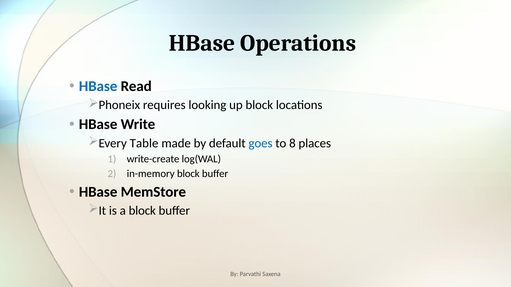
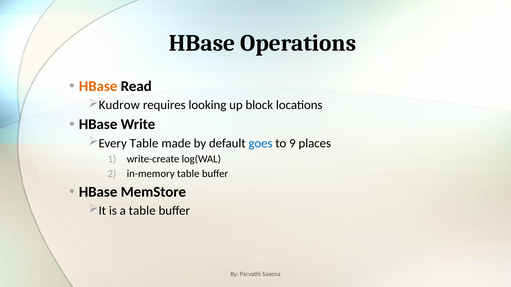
HBase colour: blue -> orange (98, 86)
Phoneix: Phoneix -> Kudrow (119, 105)
8: 8 -> 9 (292, 143)
in-memory block: block -> table (188, 174)
a block: block -> table (142, 211)
